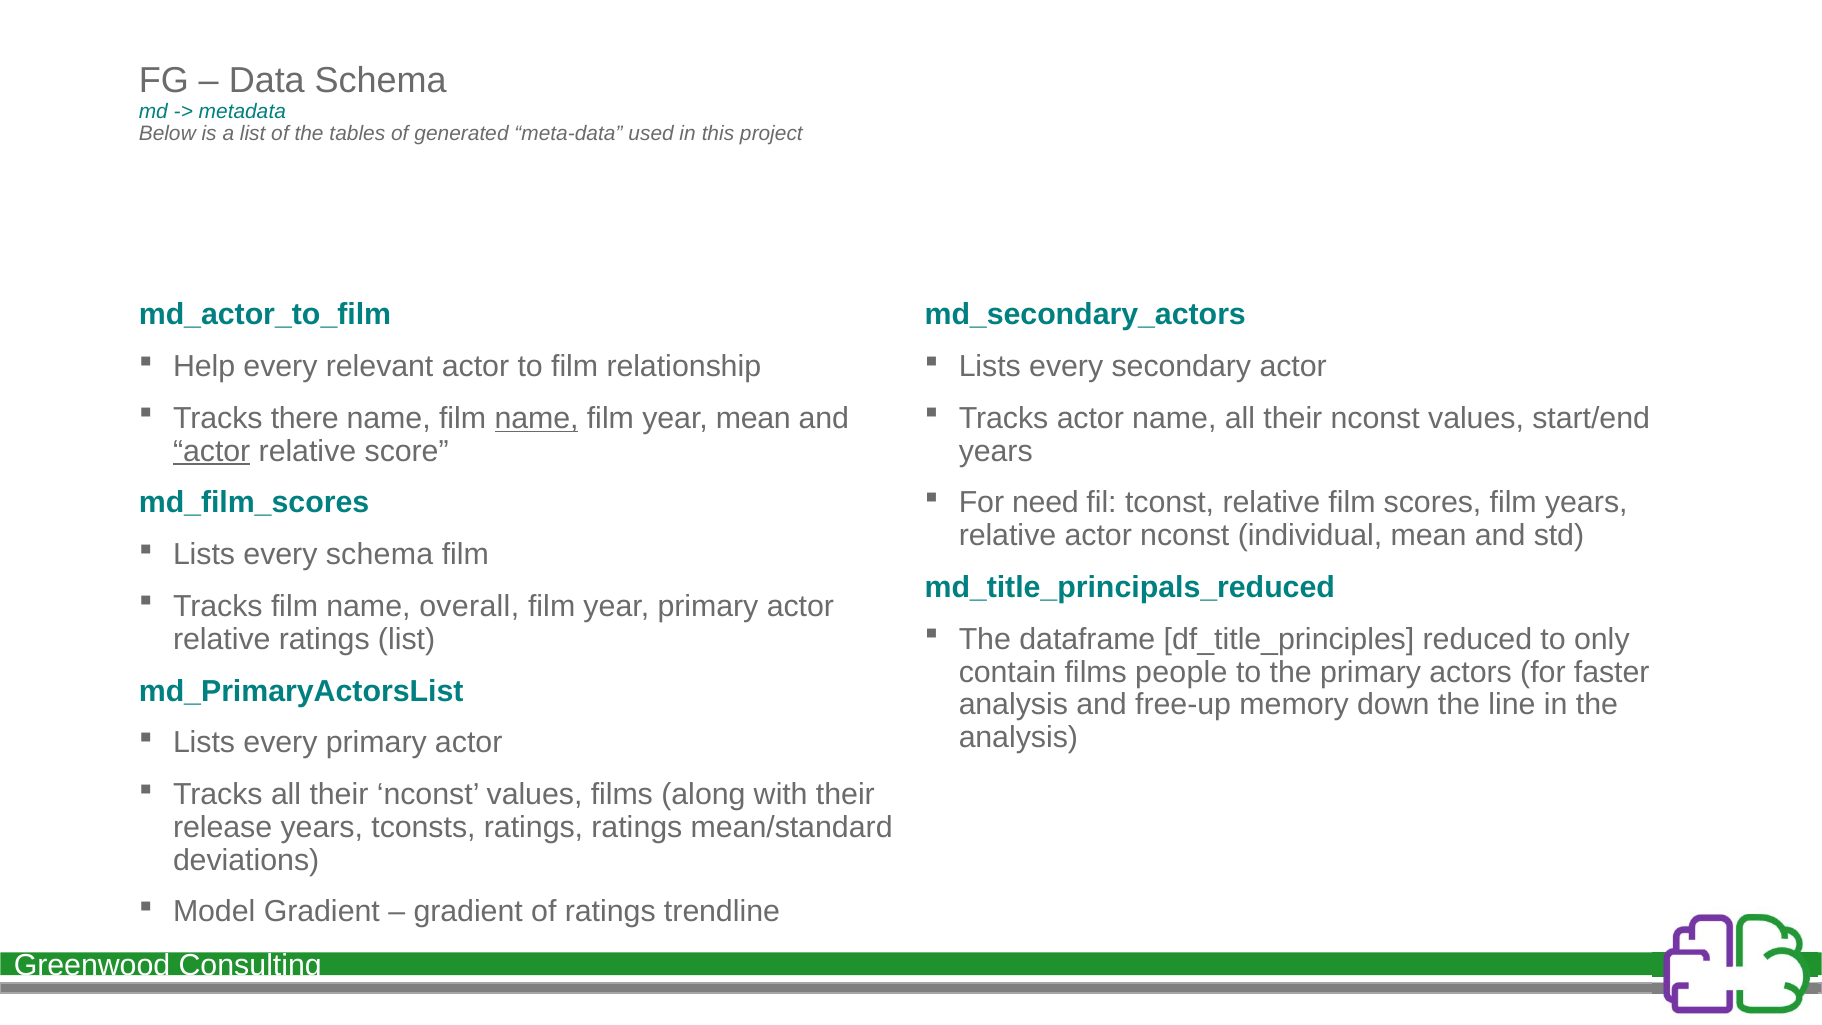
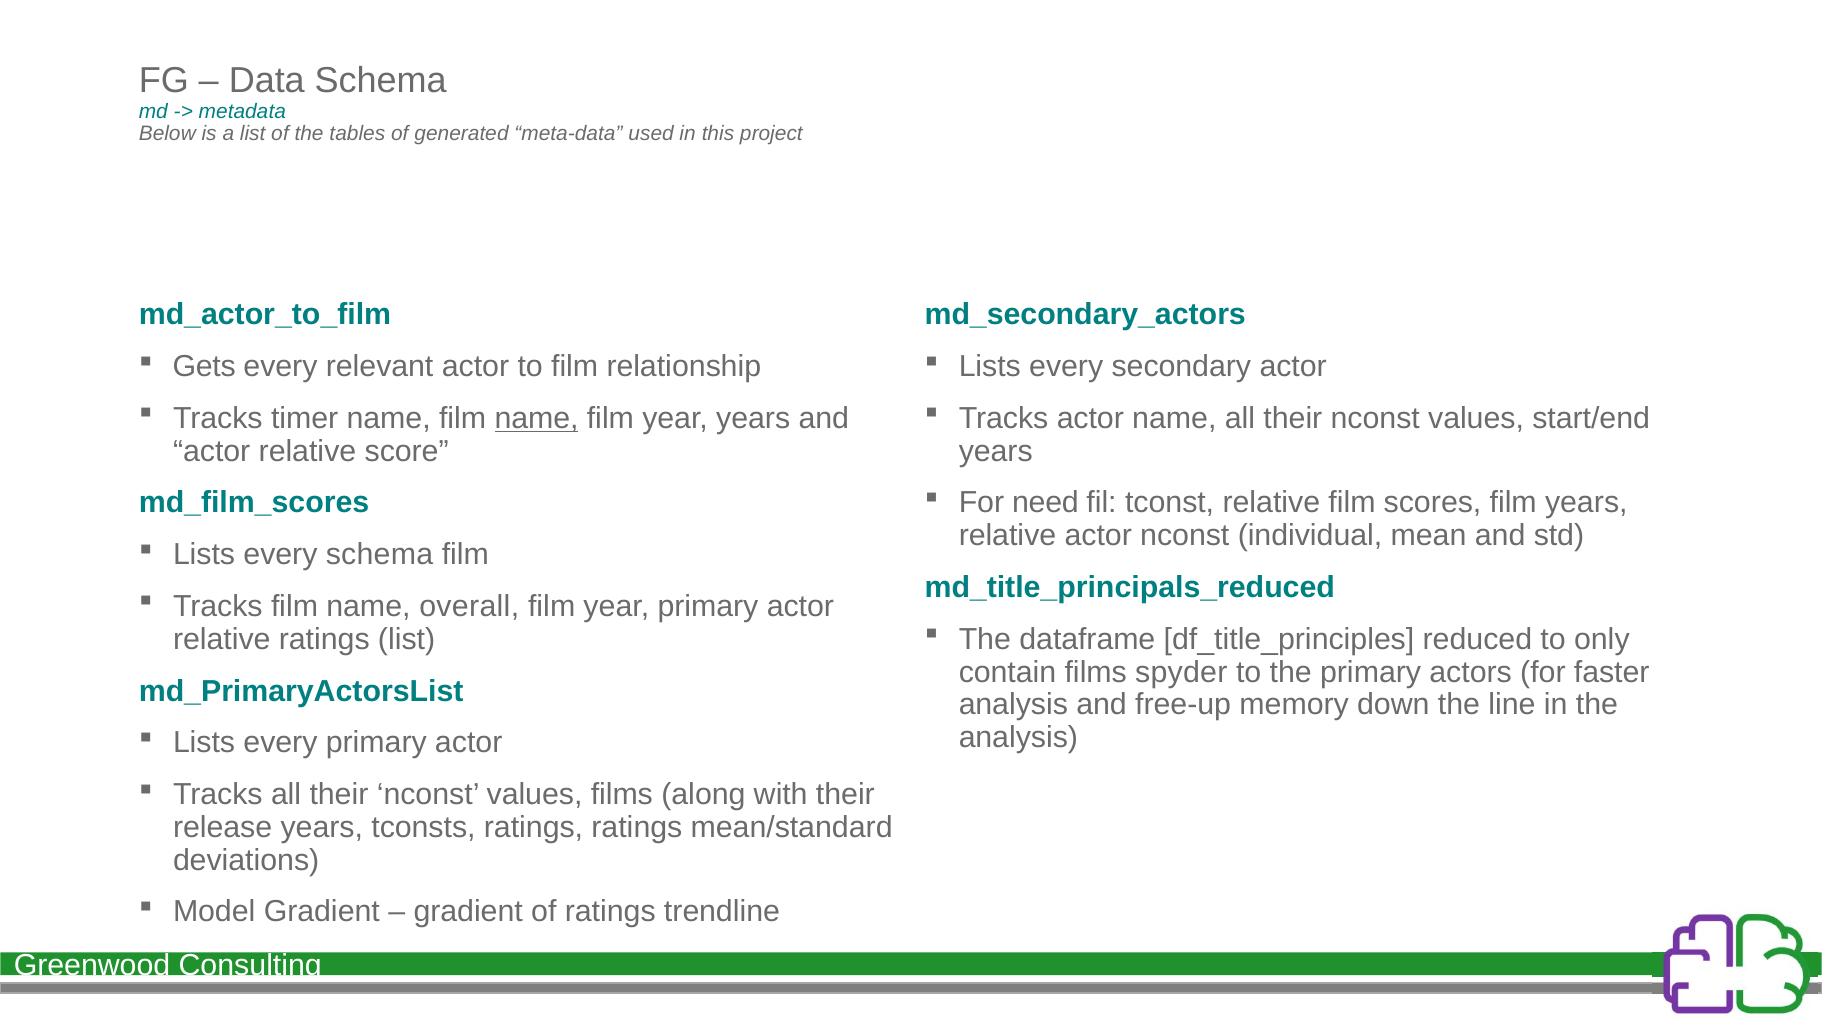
Help: Help -> Gets (204, 367)
there: there -> timer (305, 418)
year mean: mean -> years (753, 418)
actor underline: present -> none (212, 451)
people: people -> spyder (1181, 672)
